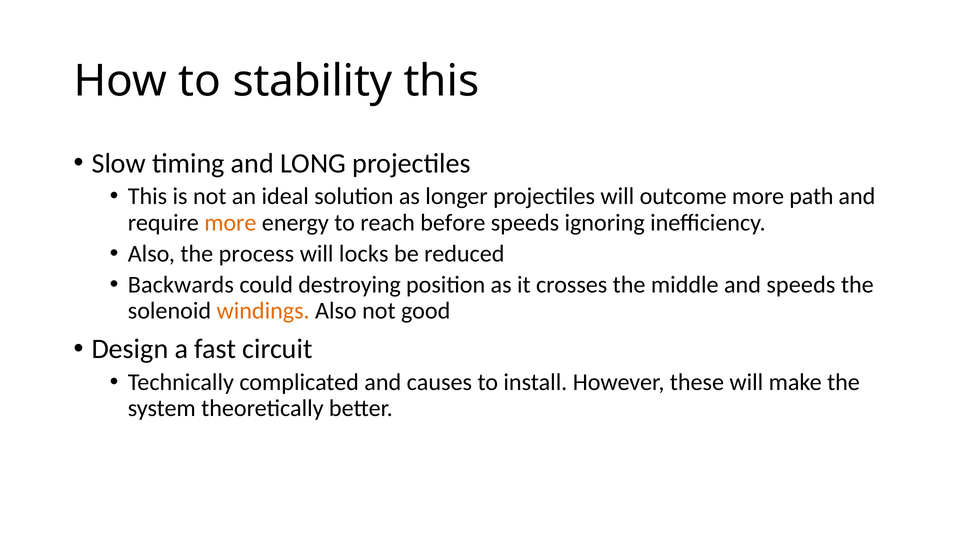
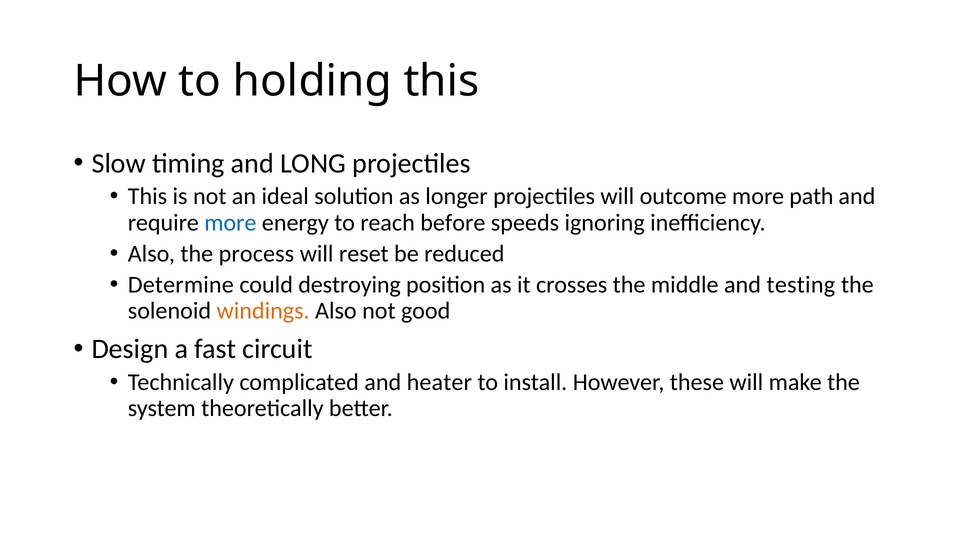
stability: stability -> holding (312, 81)
more colour: orange -> blue (230, 222)
locks: locks -> reset (364, 254)
Backwards: Backwards -> Determine (181, 285)
and speeds: speeds -> testing (801, 285)
causes: causes -> heater (439, 382)
